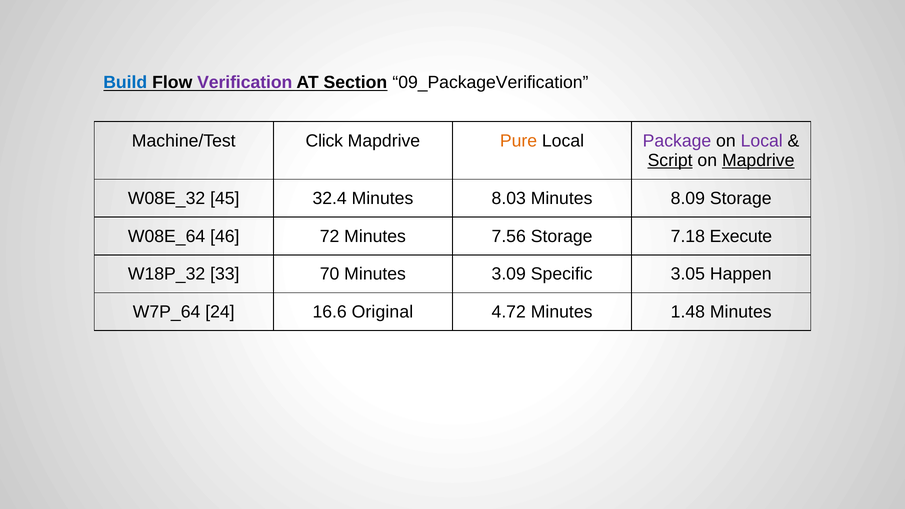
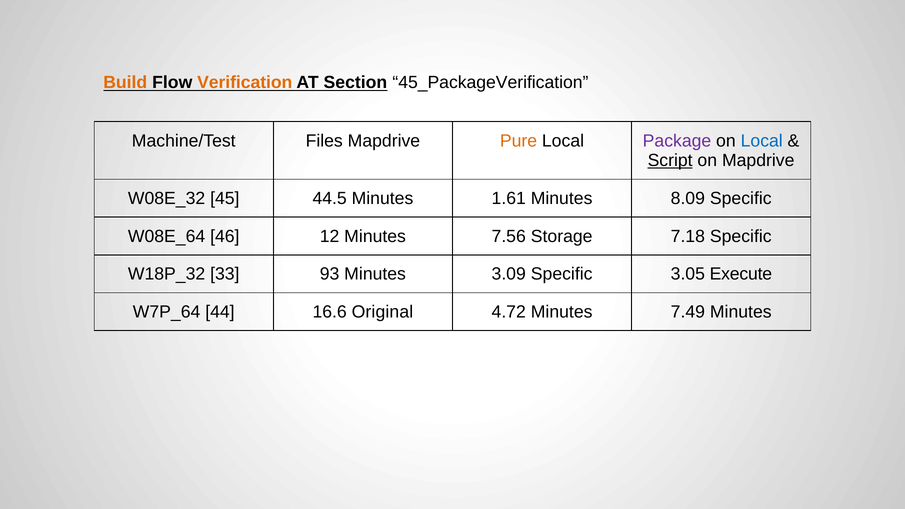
Build colour: blue -> orange (125, 83)
Verification colour: purple -> orange (245, 83)
09_PackageVerification: 09_PackageVerification -> 45_PackageVerification (490, 83)
Click: Click -> Files (324, 141)
Local colour: purple -> blue (762, 141)
Mapdrive underline: present -> none (758, 161)
32.4: 32.4 -> 44.5 (330, 198)
8.03: 8.03 -> 1.61 (509, 198)
8.09 Storage: Storage -> Specific (741, 198)
72: 72 -> 12 (330, 236)
7.18 Execute: Execute -> Specific (741, 236)
70: 70 -> 93 (330, 274)
Happen: Happen -> Execute (741, 274)
24: 24 -> 44 (220, 312)
1.48: 1.48 -> 7.49 (688, 312)
